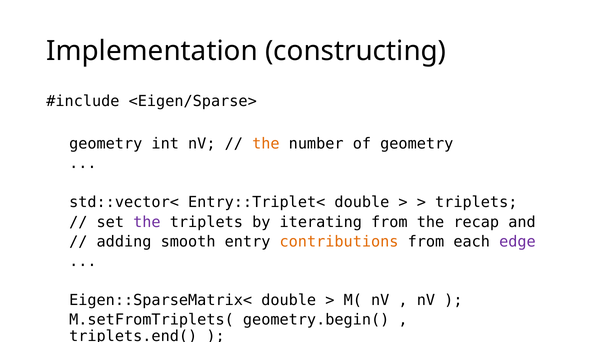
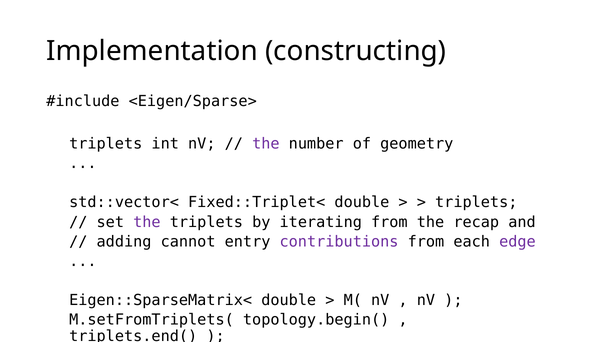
geometry: geometry -> triplets (106, 144)
the colour: orange -> purple (266, 144)
Entry::Triplet<: Entry::Triplet< -> Fixed::Triplet< (257, 202)
smooth: smooth -> cannot (188, 242)
contributions colour: orange -> purple (339, 242)
geometry.begin(: geometry.begin( -> topology.begin( (316, 320)
